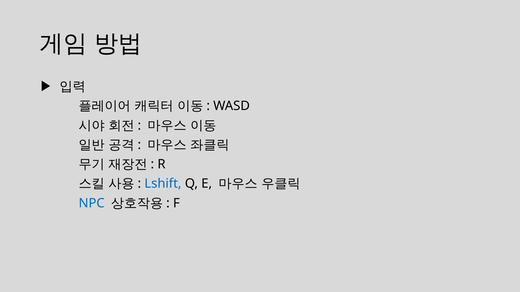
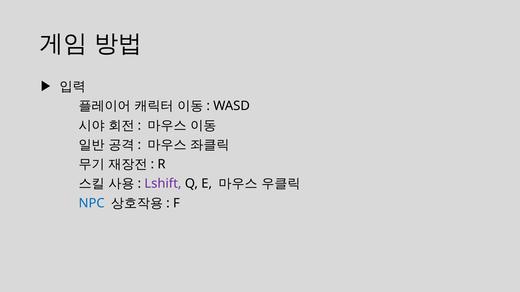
Lshift colour: blue -> purple (163, 184)
